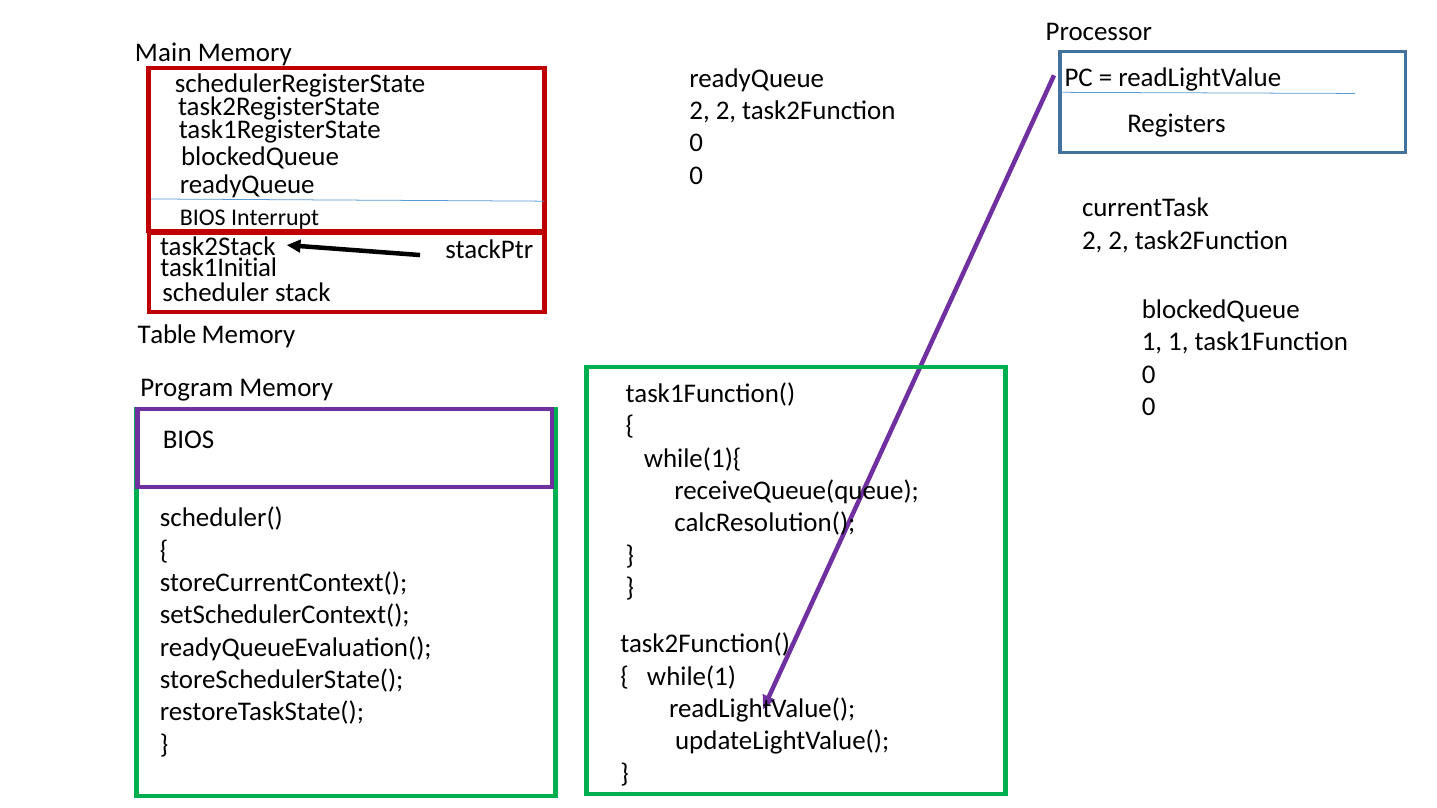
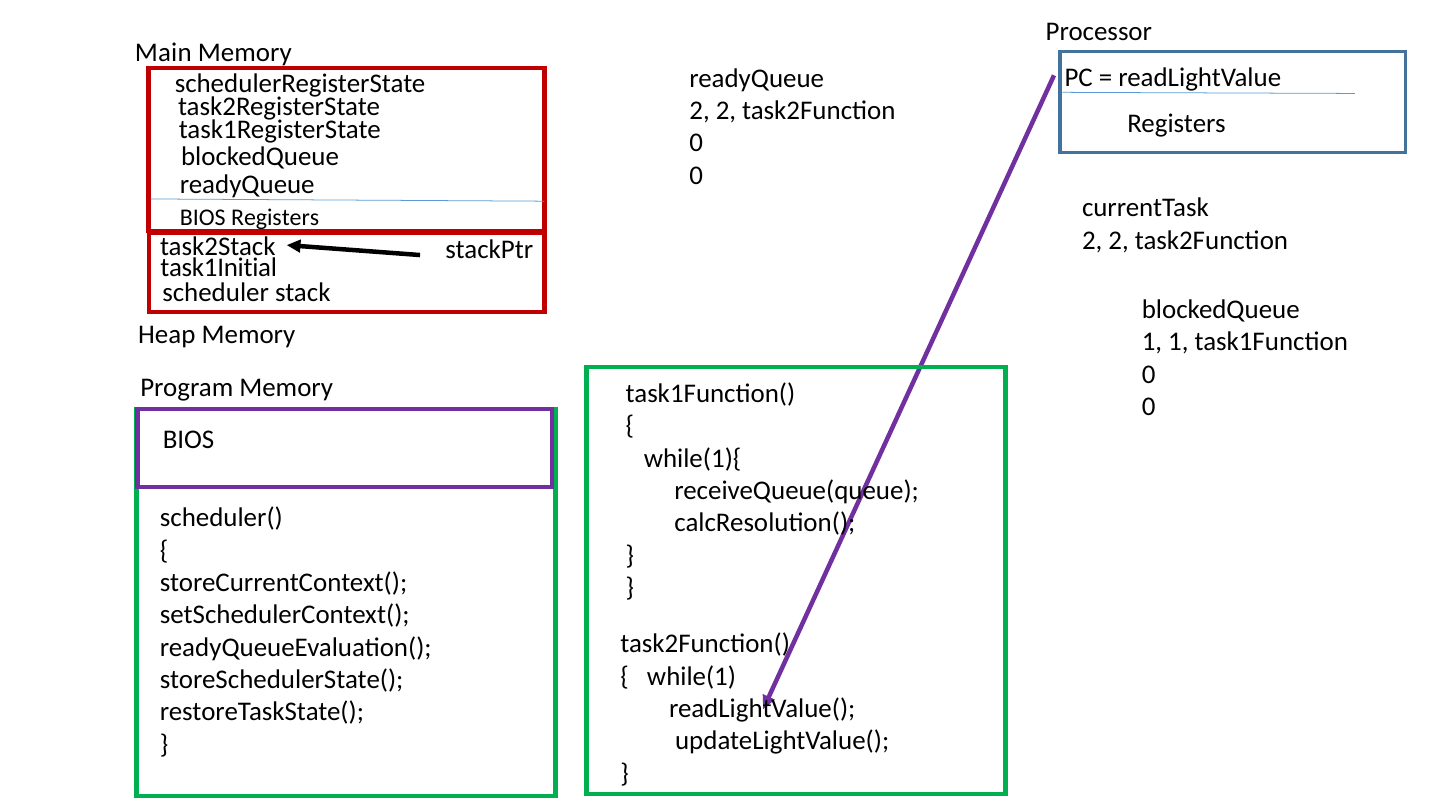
Interrupt: Interrupt -> Registers (275, 218)
Table: Table -> Heap (167, 335)
